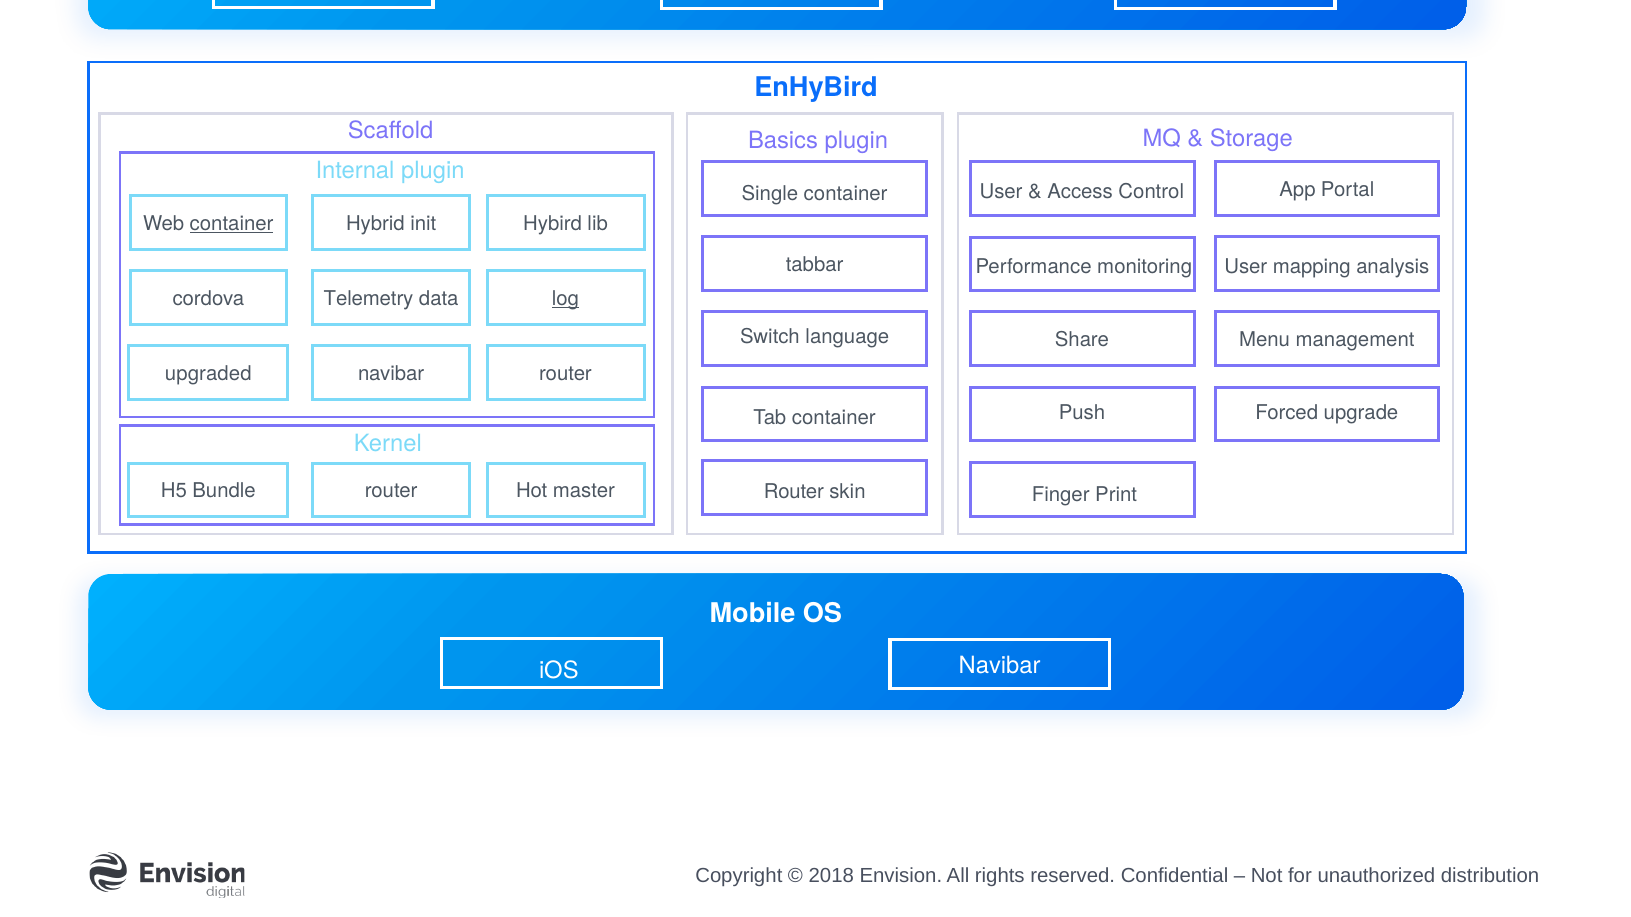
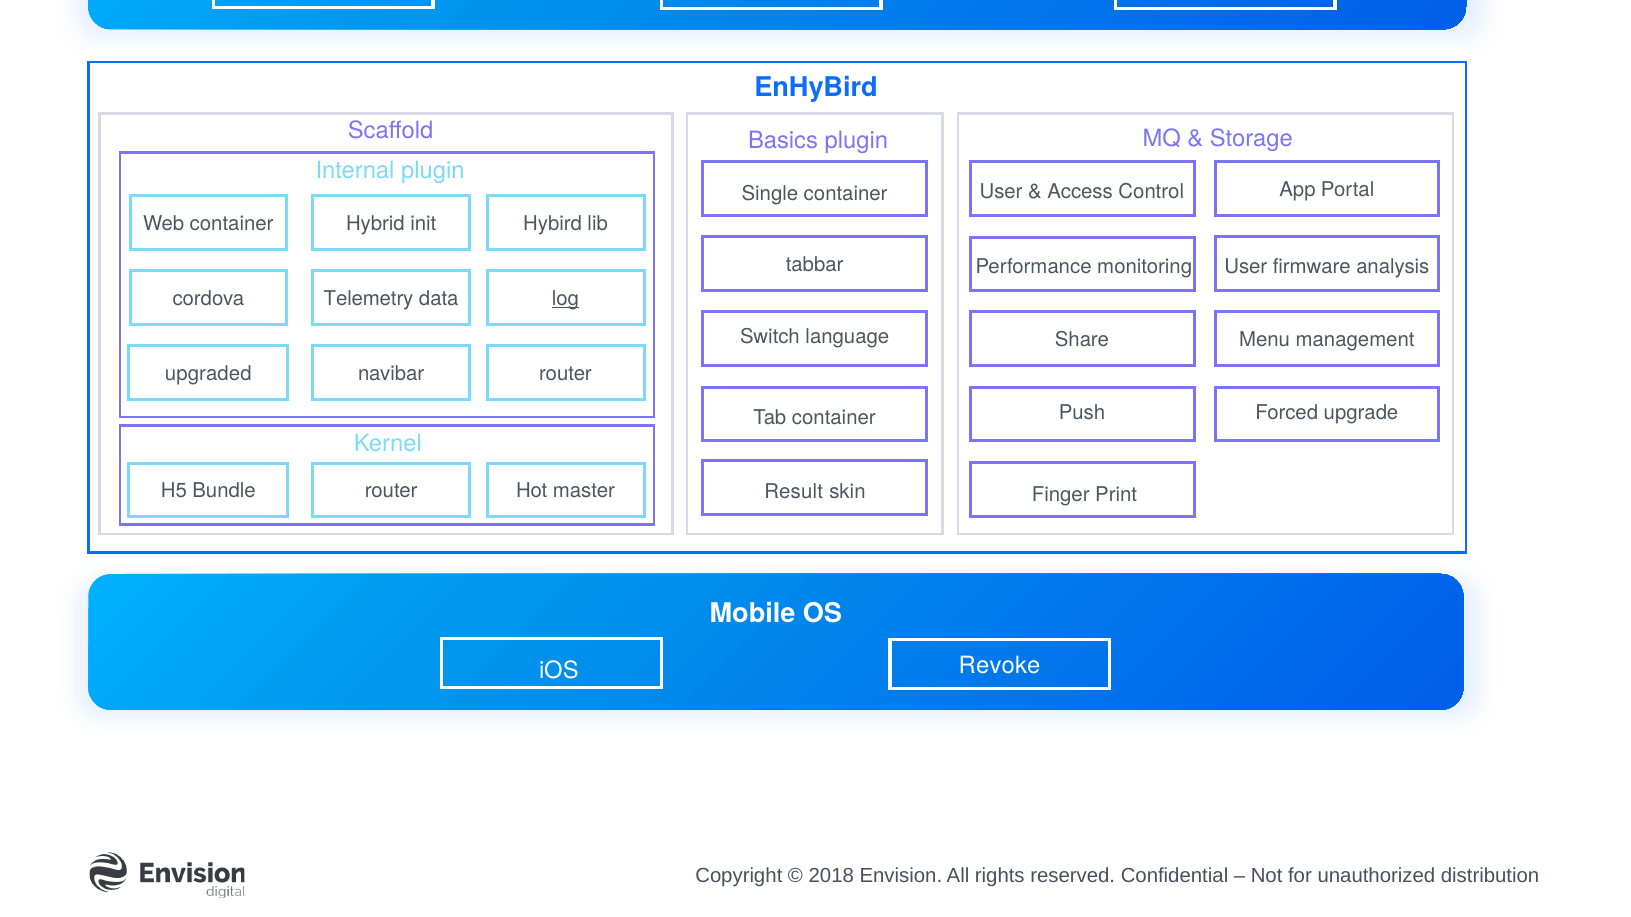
container underline: present -> none (232, 224)
mapping: mapping -> firmware (1312, 267)
Router: Router -> Result (794, 492)
iOS Navibar: Navibar -> Revoke (1000, 666)
